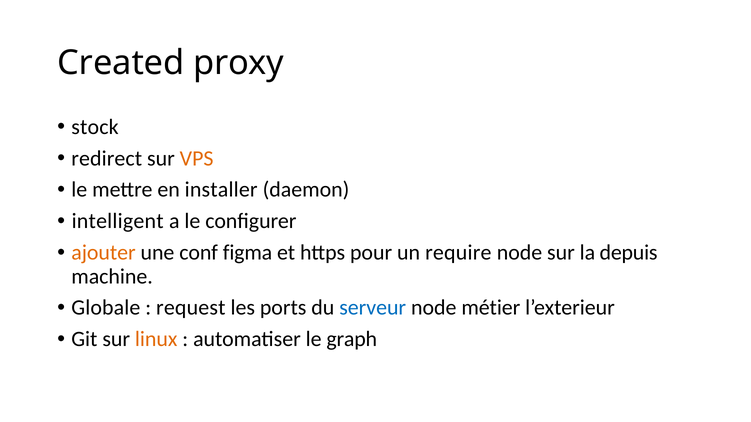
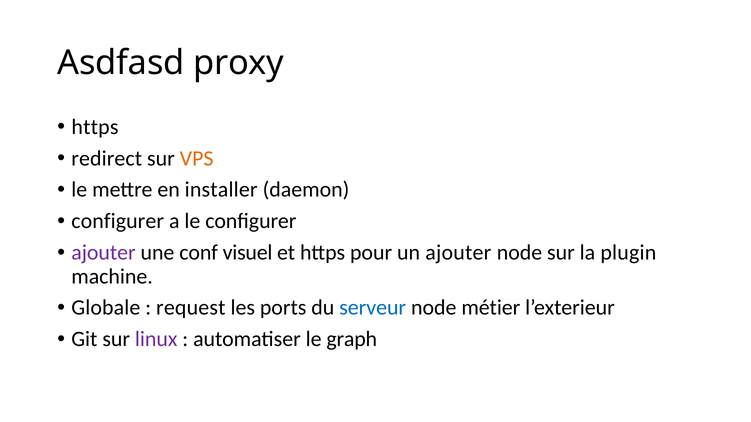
Created: Created -> Asdfasd (121, 63)
stock: stock -> https (95, 127)
intelligent: intelligent -> configurer (118, 221)
ajouter colour: orange -> purple (104, 253)
figma: figma -> visuel (248, 253)
un require: require -> ajouter (458, 253)
depuis: depuis -> plugin (628, 253)
linux colour: orange -> purple (156, 340)
